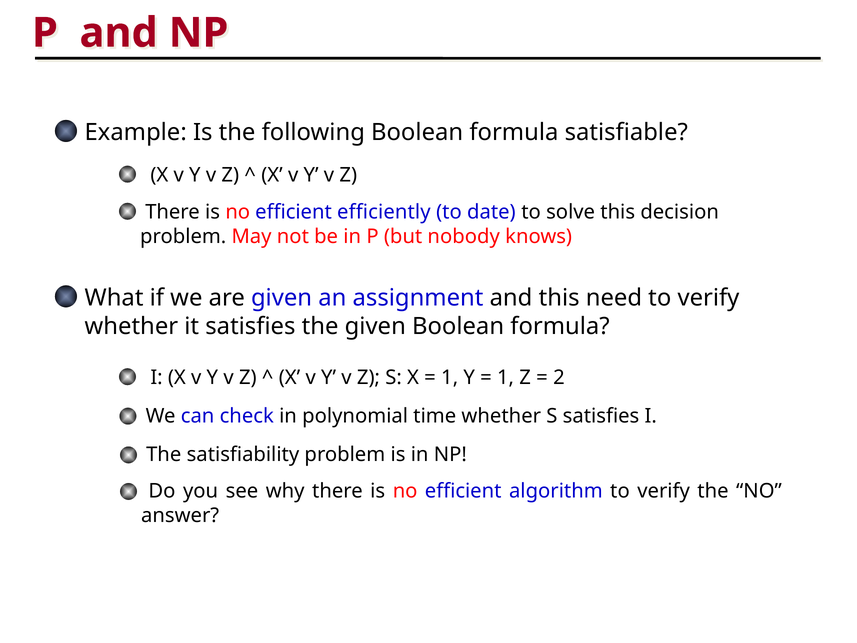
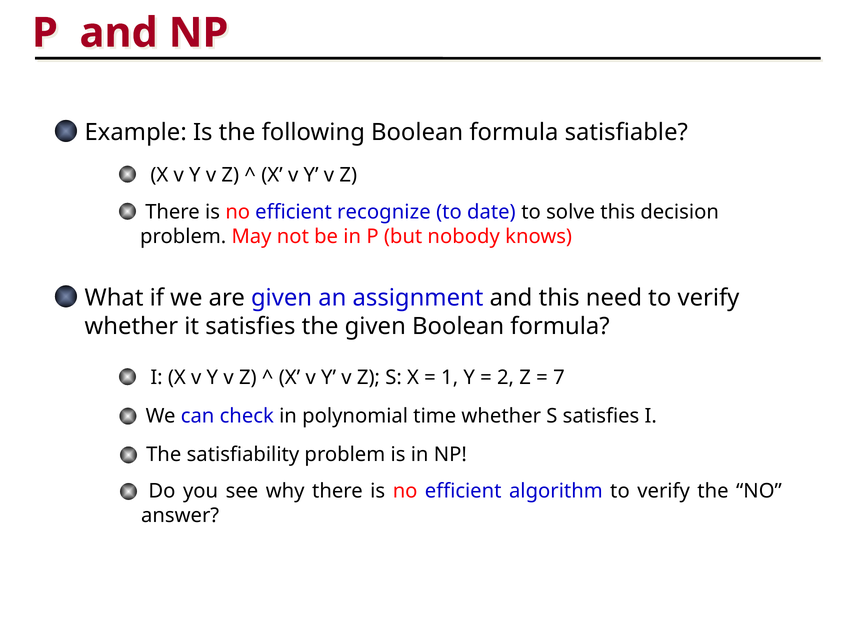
efficiently: efficiently -> recognize (384, 212)
1: 1 -> 2 (506, 377)
2: 2 -> 7 (559, 377)
